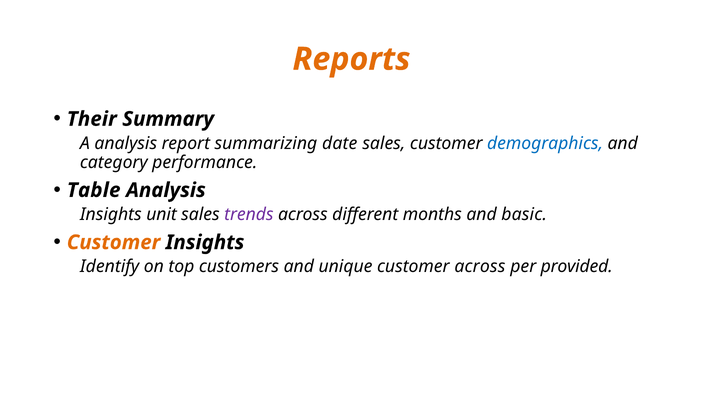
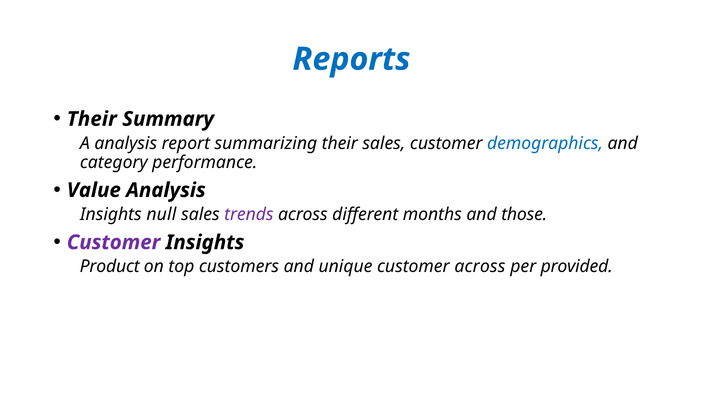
Reports colour: orange -> blue (351, 59)
summarizing date: date -> their (340, 143)
Table: Table -> Value (94, 190)
unit: unit -> null (161, 214)
basic: basic -> those (524, 214)
Customer colour: orange -> purple (114, 242)
Identify: Identify -> Product (110, 266)
